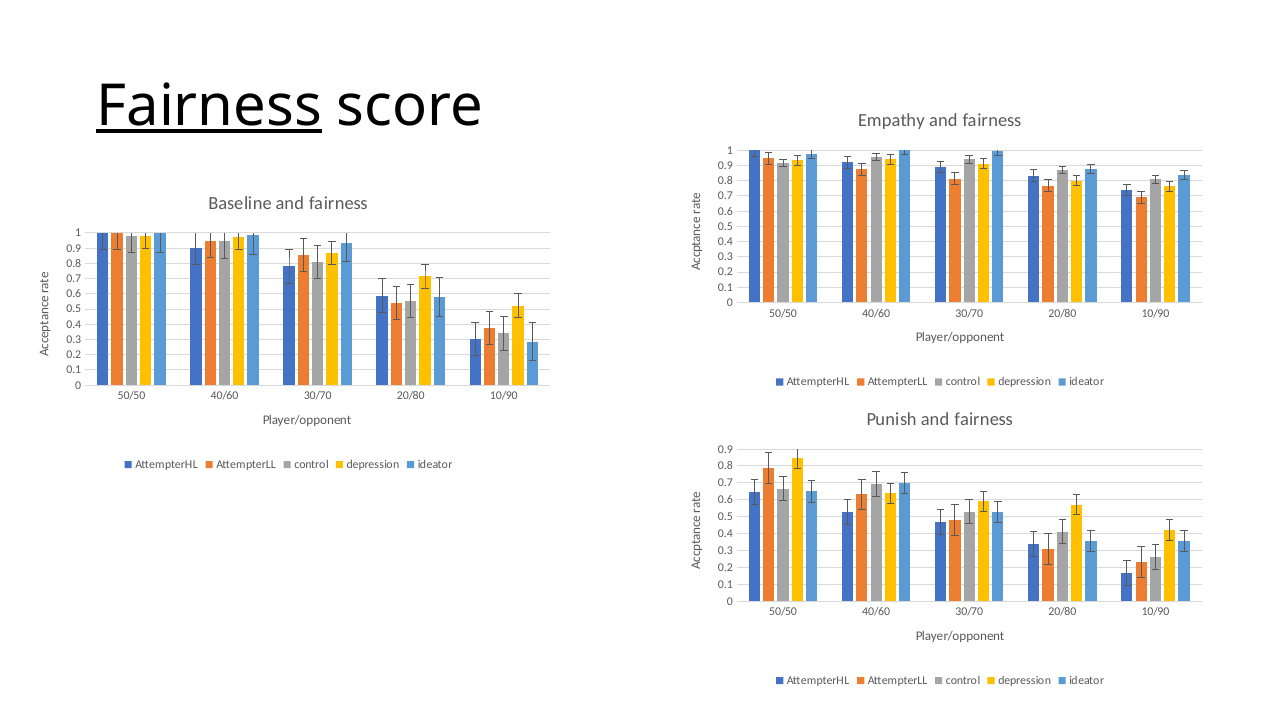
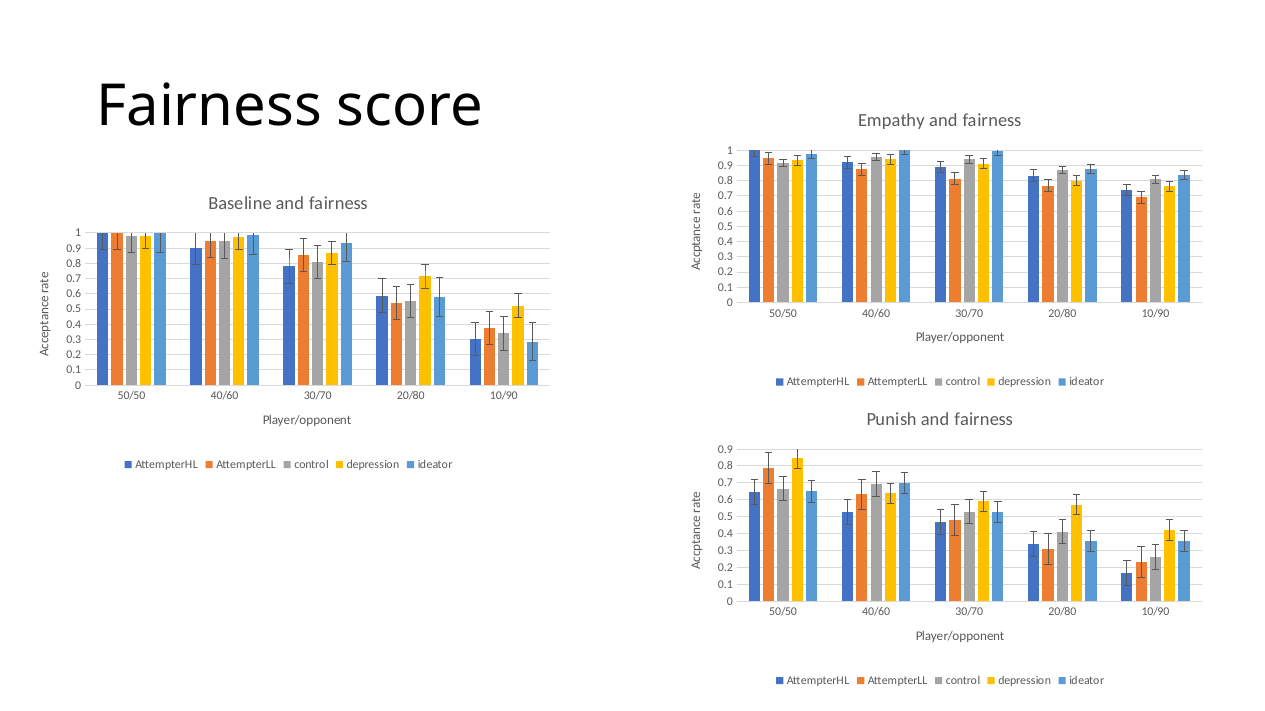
Fairness underline: present -> none (209, 106)
